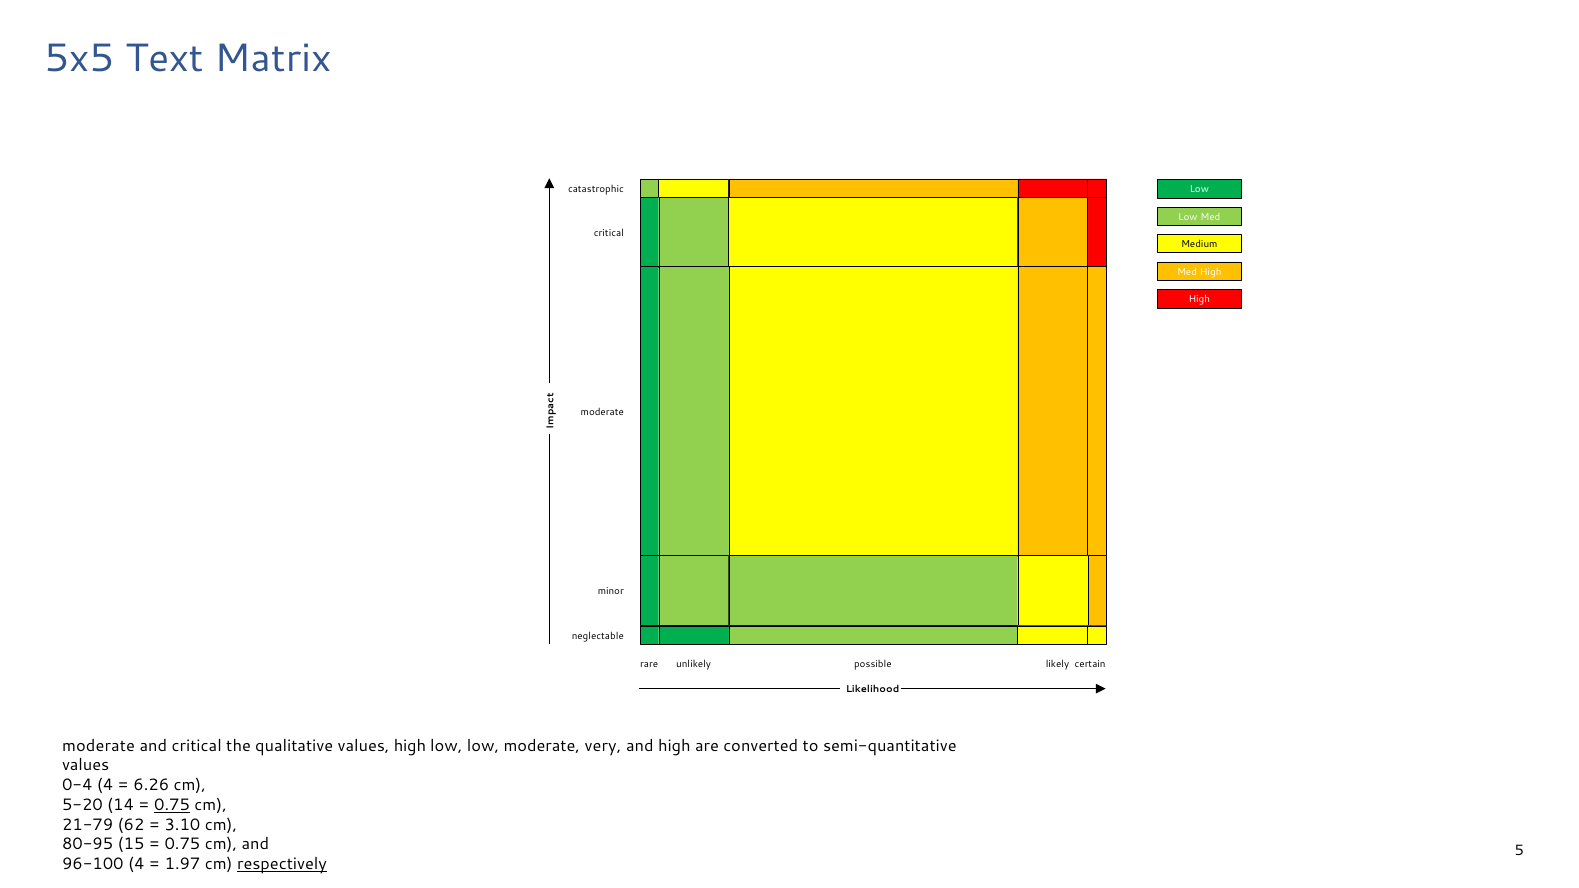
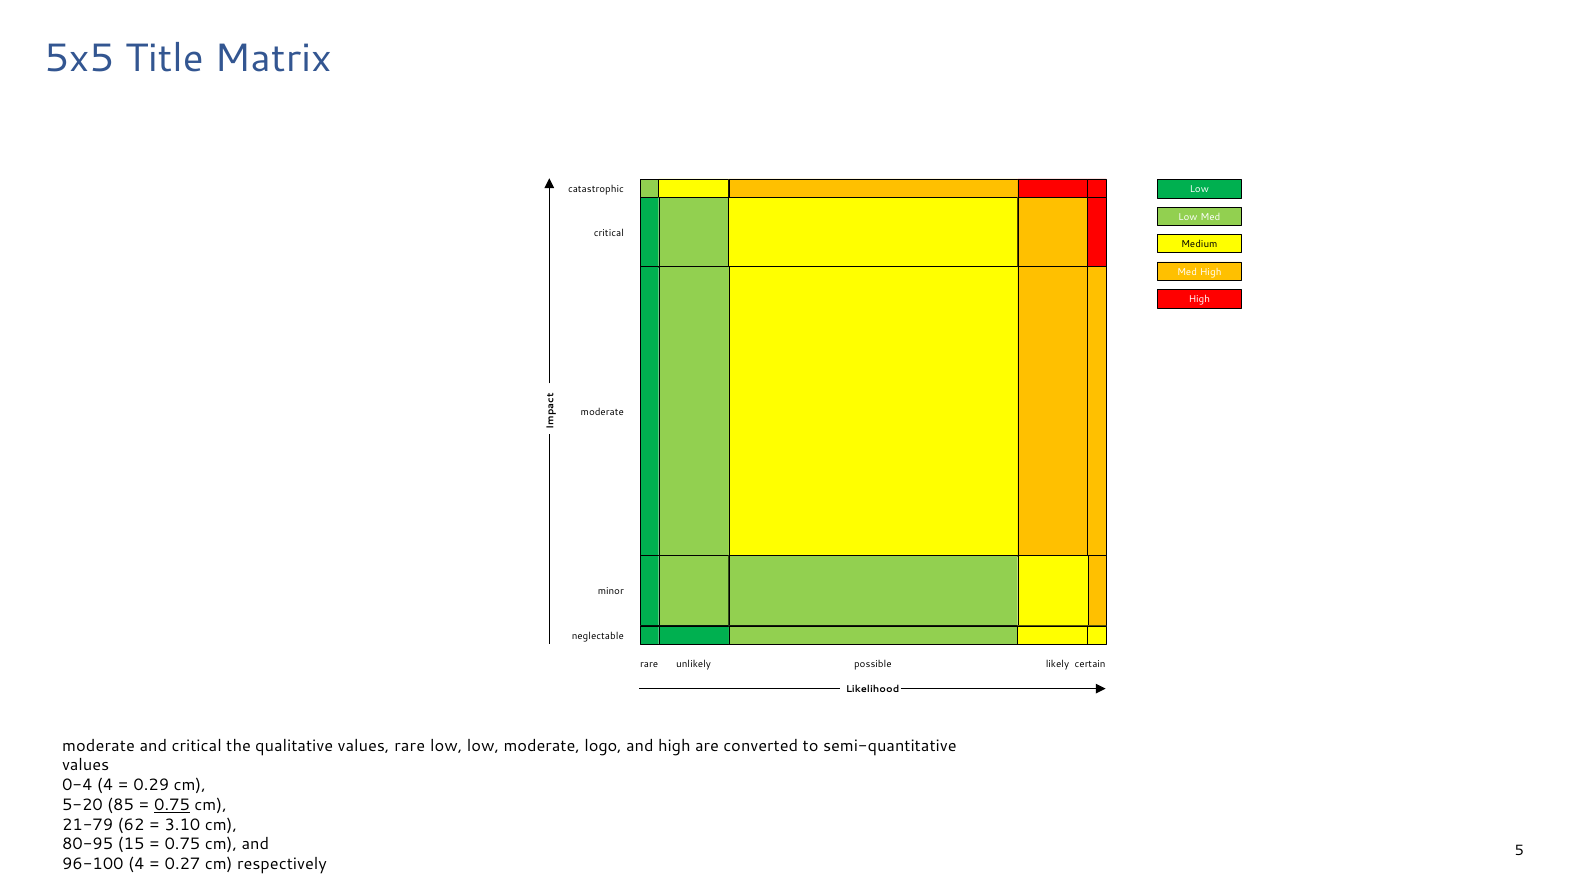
Text: Text -> Title (164, 59)
values high: high -> rare (410, 746)
very: very -> logo (603, 746)
6.26: 6.26 -> 0.29 (151, 785)
14: 14 -> 85 (121, 805)
1.97: 1.97 -> 0.27 (183, 864)
respectively underline: present -> none (282, 864)
